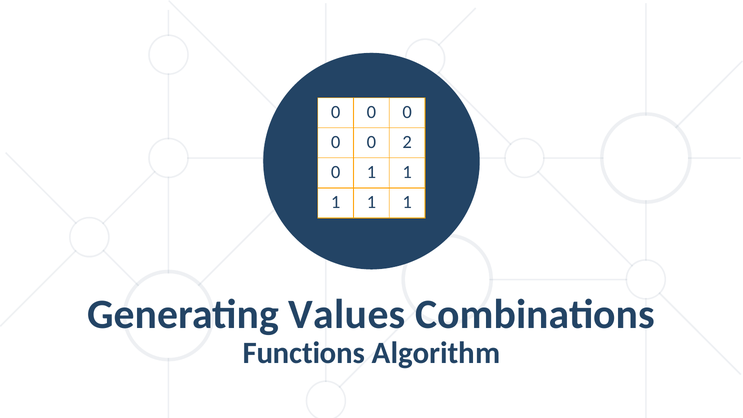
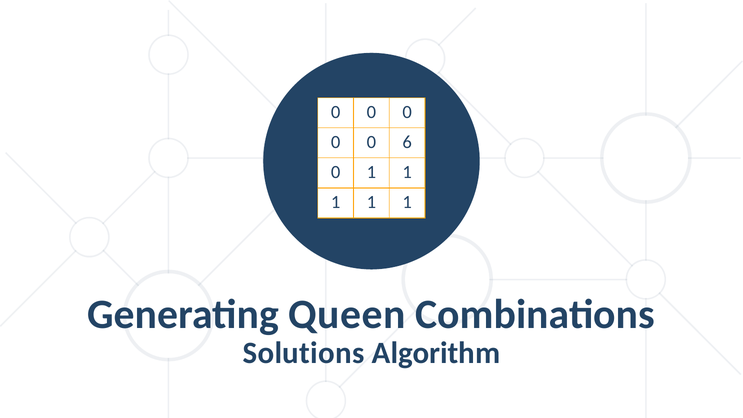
2: 2 -> 6 (407, 142)
Values: Values -> Queen (347, 314)
Functions: Functions -> Solutions (304, 353)
